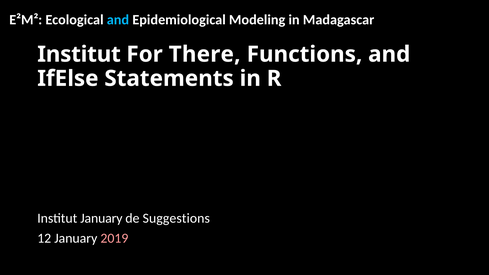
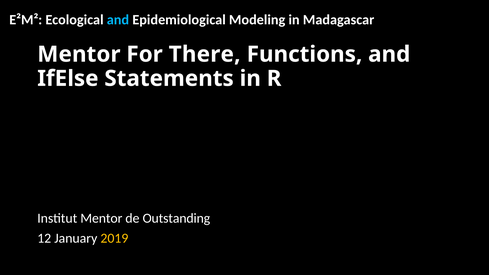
Institut: Institut -> Mentor (79, 54)
Institut January: January -> Mentor (101, 218)
Suggestions: Suggestions -> Outstanding (176, 218)
2019 colour: pink -> yellow (114, 238)
